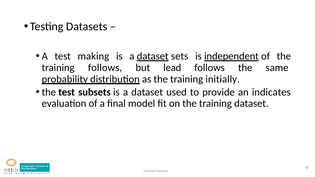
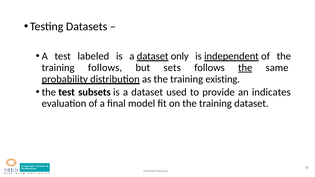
making: making -> labeled (93, 56)
sets: sets -> only (180, 56)
lead: lead -> sets (172, 68)
the underline: none -> present (245, 68)
initially: initially -> existing (223, 79)
